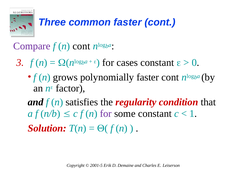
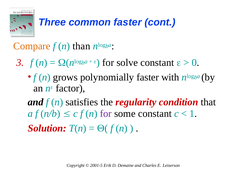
Compare colour: purple -> orange (32, 46)
n cont: cont -> than (81, 46)
cases: cases -> solve (127, 63)
polynomially faster cont: cont -> with (170, 77)
